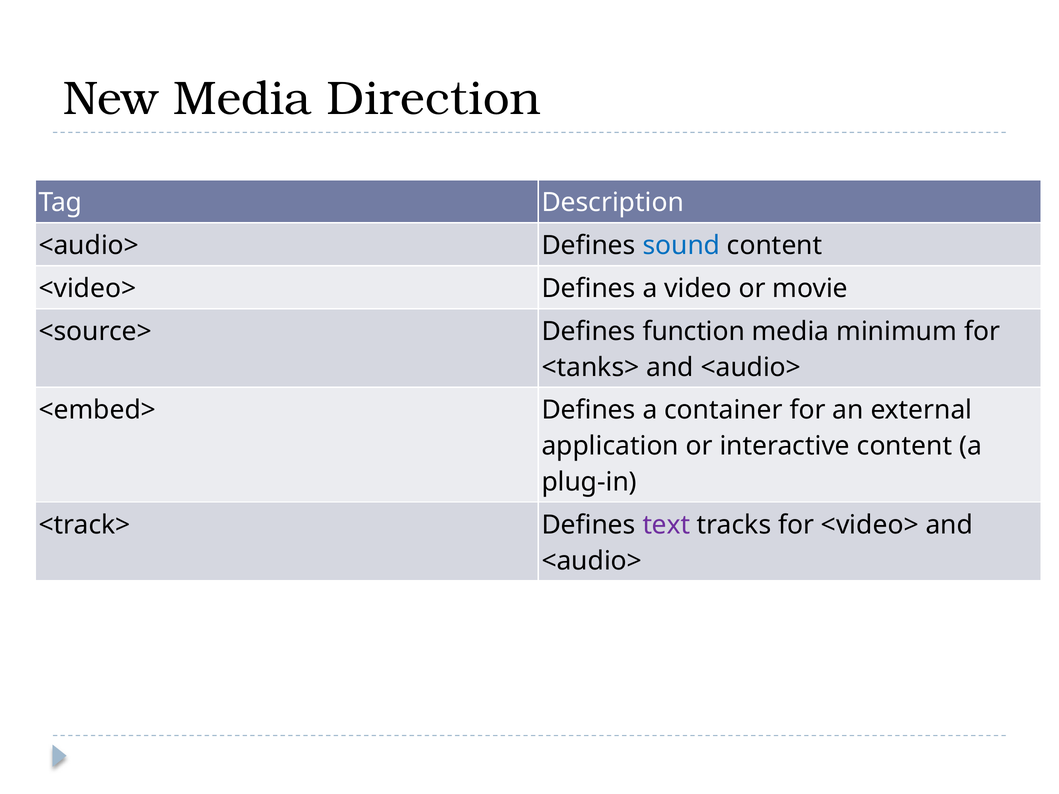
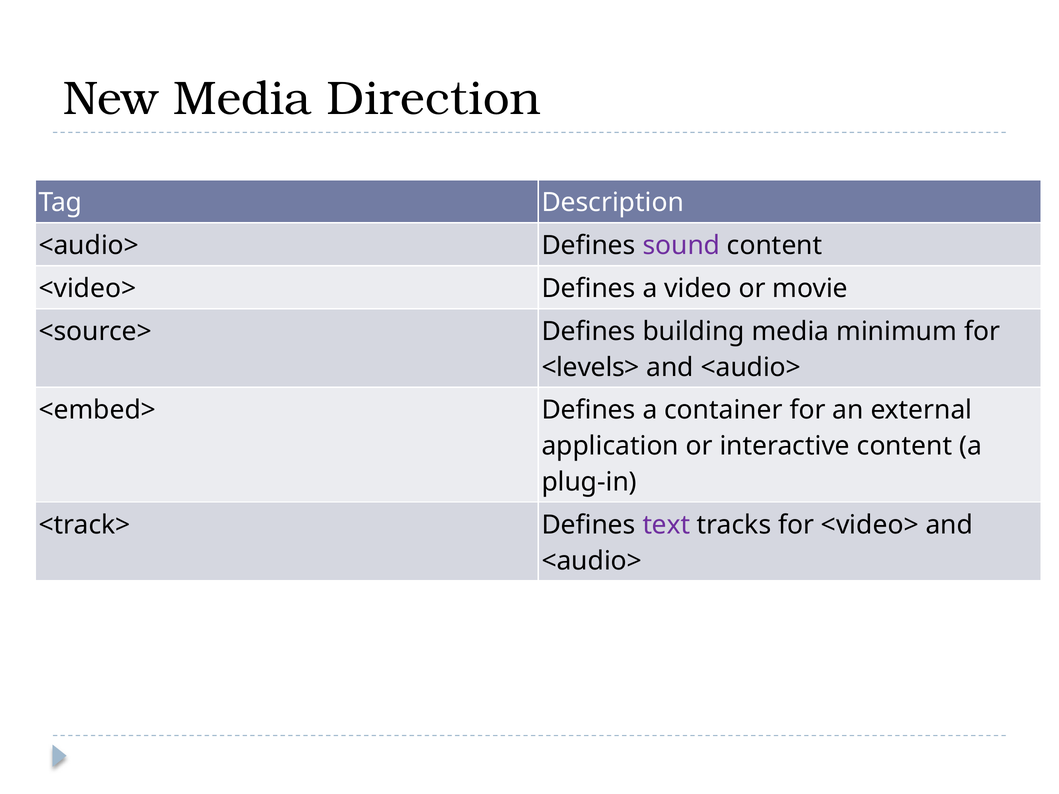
sound colour: blue -> purple (681, 246)
function: function -> building (694, 332)
<tanks>: <tanks> -> <levels> (591, 368)
